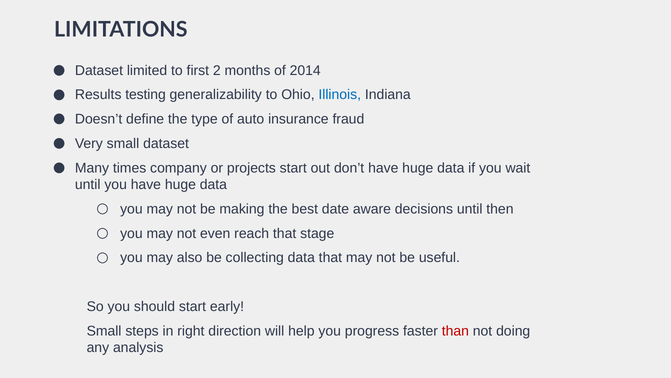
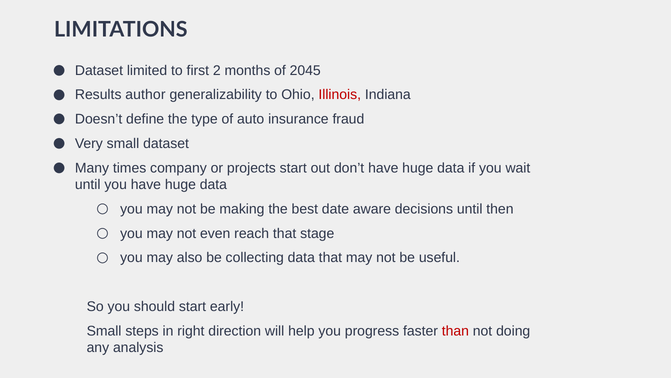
2014: 2014 -> 2045 (305, 70)
testing: testing -> author (145, 95)
Illinois colour: blue -> red (340, 95)
